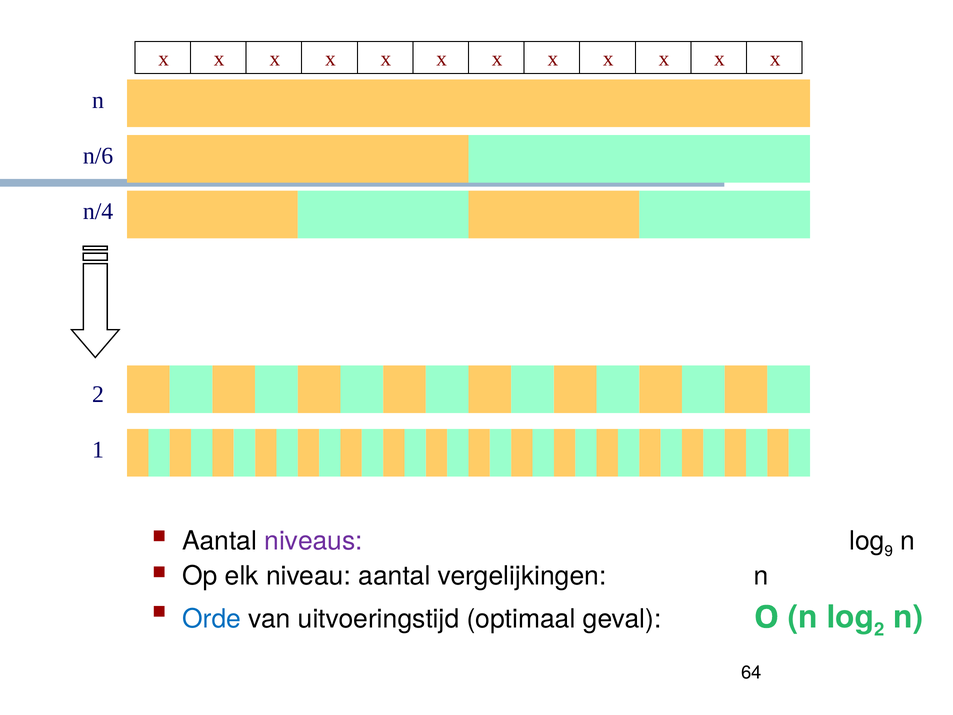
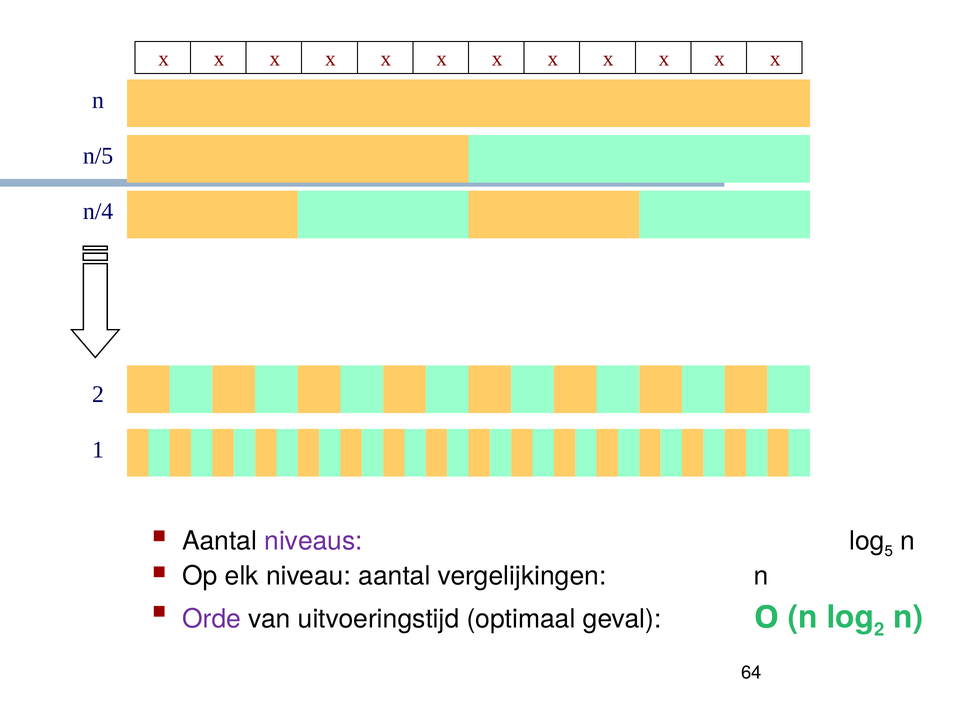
n/6: n/6 -> n/5 (98, 156)
9: 9 -> 5 (889, 551)
Orde colour: blue -> purple (212, 619)
